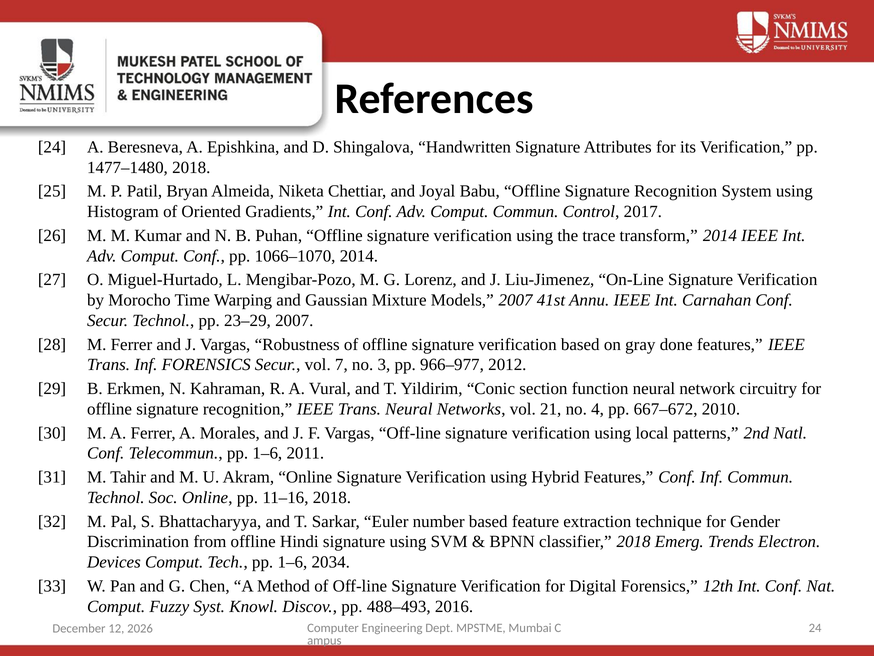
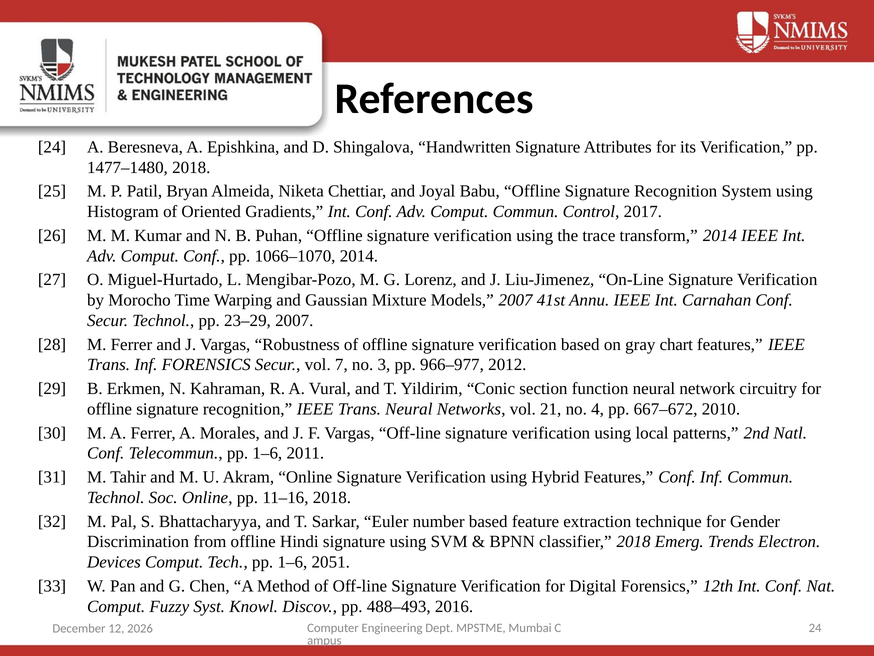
done: done -> chart (676, 344)
2034: 2034 -> 2051 (331, 562)
